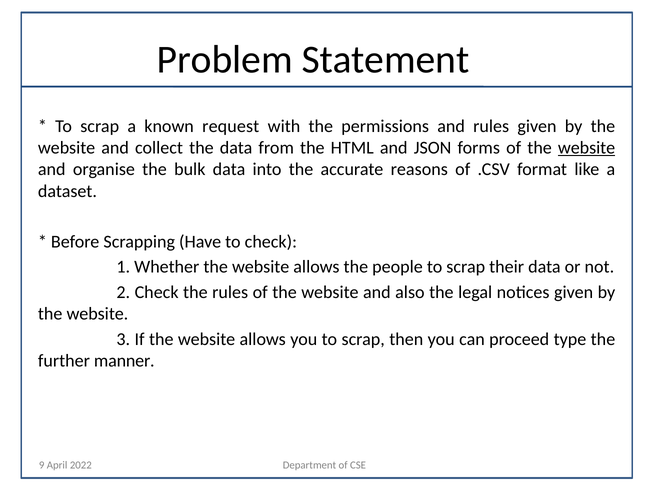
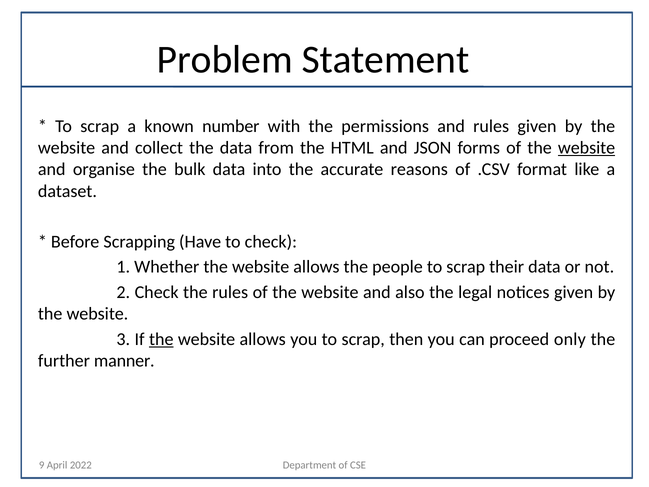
request: request -> number (231, 126)
the underline: none -> present (161, 339)
type: type -> only (570, 339)
